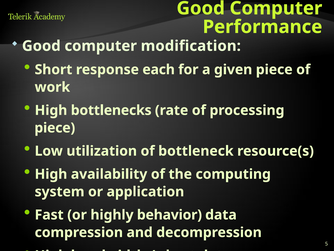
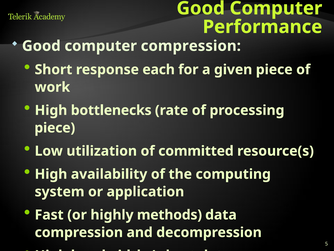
computer modification: modification -> compression (191, 46)
bottleneck: bottleneck -> committed (196, 151)
behavior: behavior -> methods (169, 214)
